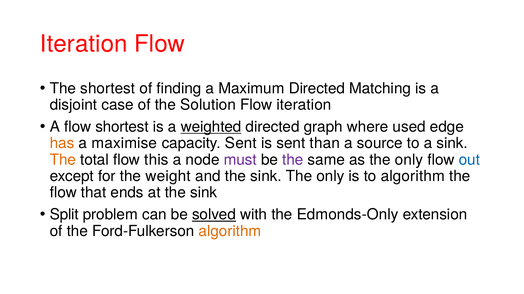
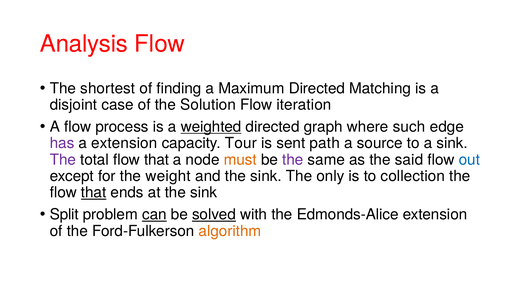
Iteration: Iteration -> Analysis (84, 44)
flow shortest: shortest -> process (122, 127)
used: used -> such (409, 127)
has colour: orange -> purple (62, 144)
a maximise: maximise -> extension (124, 144)
capacity Sent: Sent -> Tour (241, 144)
than: than -> path (325, 144)
The colour: orange -> purple (63, 160)
total flow this: this -> that (157, 160)
must colour: purple -> orange (240, 160)
as the only: only -> said (409, 160)
to algorithm: algorithm -> collection (413, 177)
that underline: none -> present (94, 193)
can underline: none -> present (154, 215)
Edmonds-Only: Edmonds-Only -> Edmonds-Alice (348, 215)
